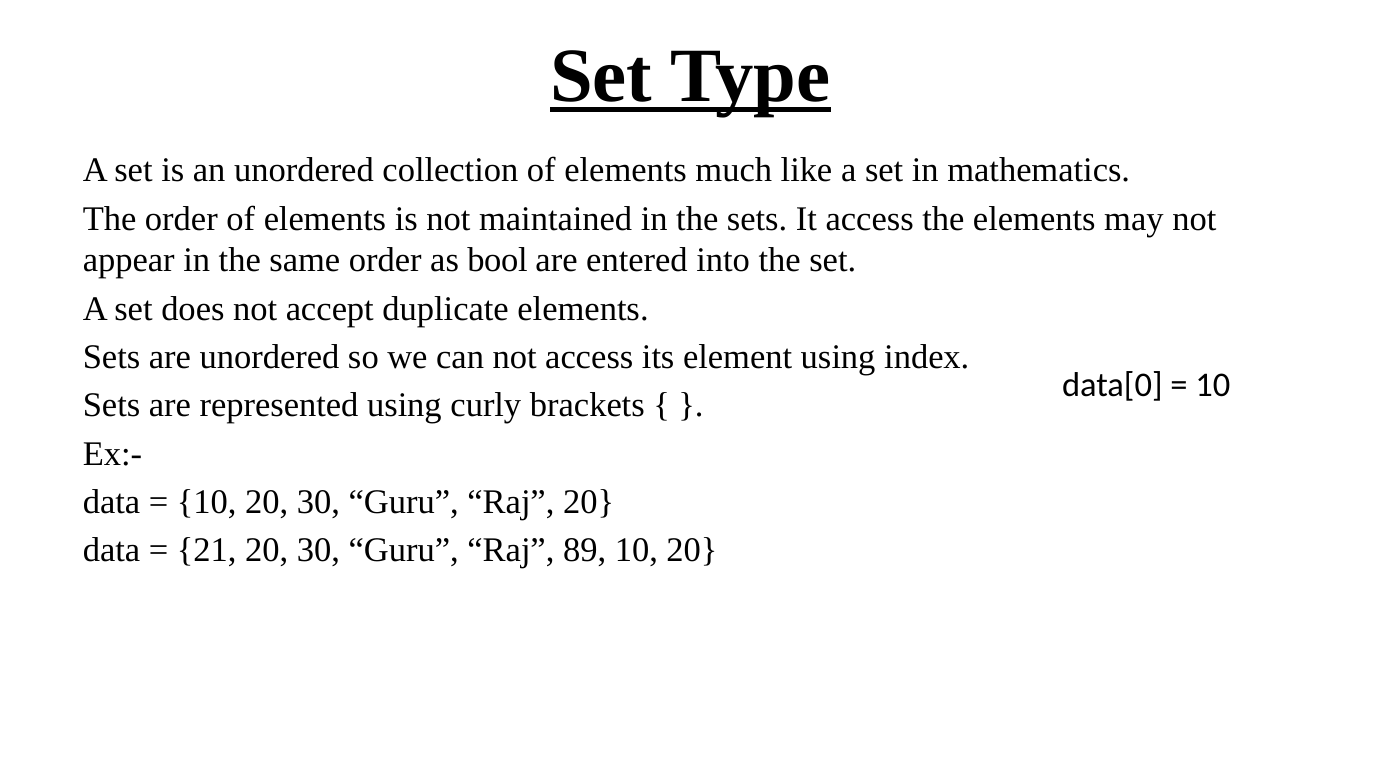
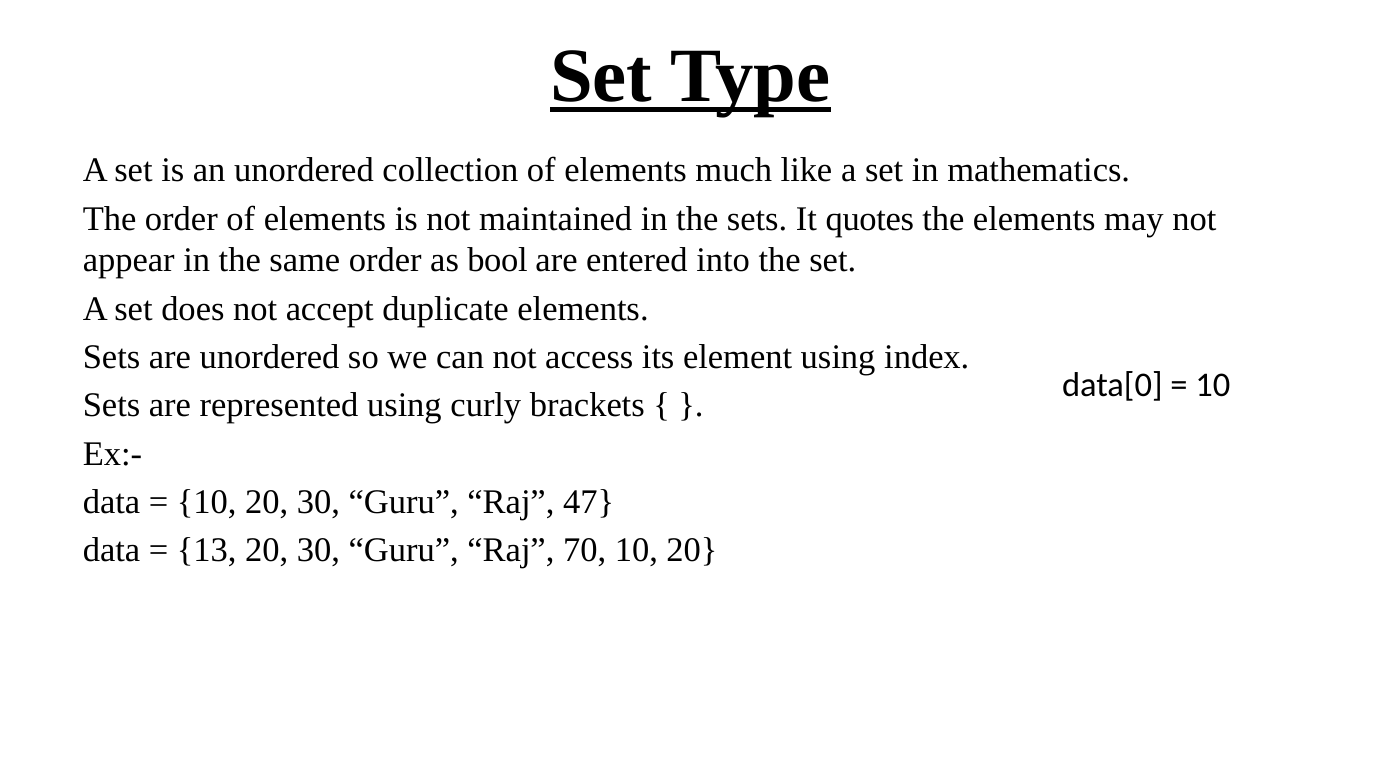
It access: access -> quotes (870, 219)
Raj 20: 20 -> 47 (589, 502)
21: 21 -> 13 (207, 550)
89: 89 -> 70 (585, 550)
